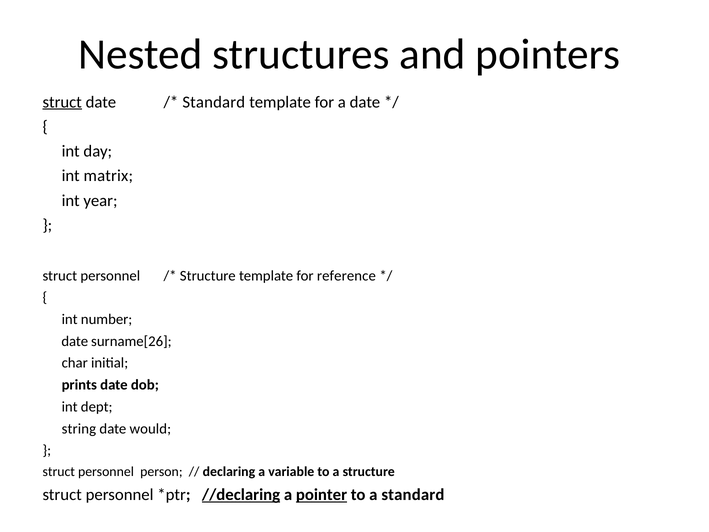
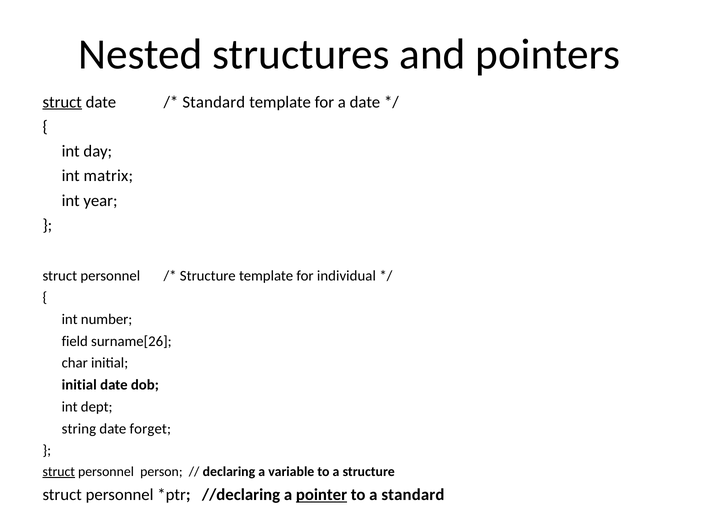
reference: reference -> individual (346, 276)
date: date -> field (75, 341)
prints: prints -> initial (79, 385)
would: would -> forget (150, 429)
struct underline: none -> present (59, 471)
//declaring underline: present -> none (241, 495)
